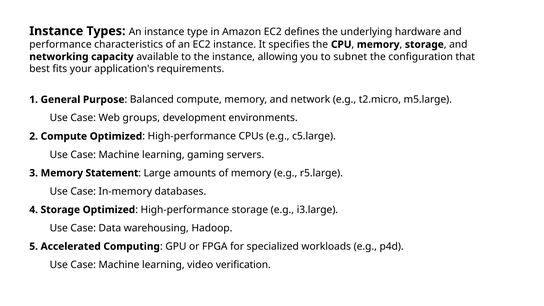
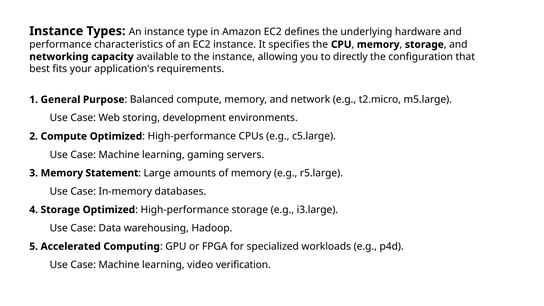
subnet: subnet -> directly (350, 57)
groups: groups -> storing (141, 118)
